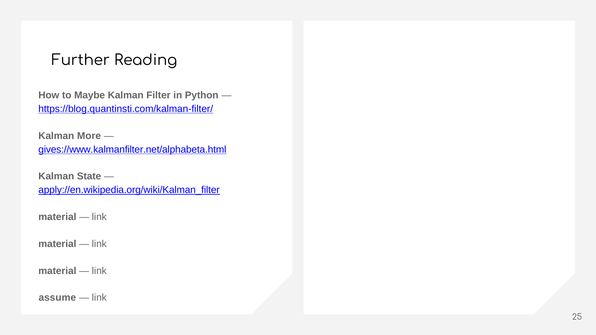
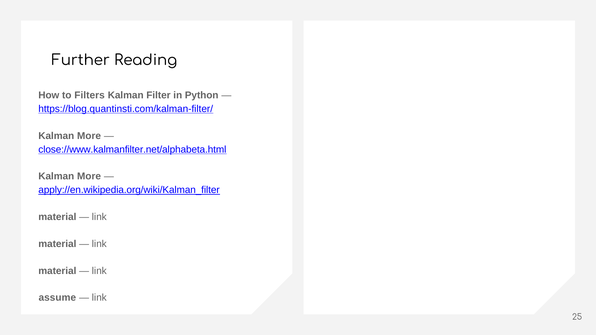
Maybe: Maybe -> Filters (90, 95)
gives://www.kalmanfilter.net/alphabeta.html: gives://www.kalmanfilter.net/alphabeta.html -> close://www.kalmanfilter.net/alphabeta.html (132, 150)
State: State -> More (89, 176)
